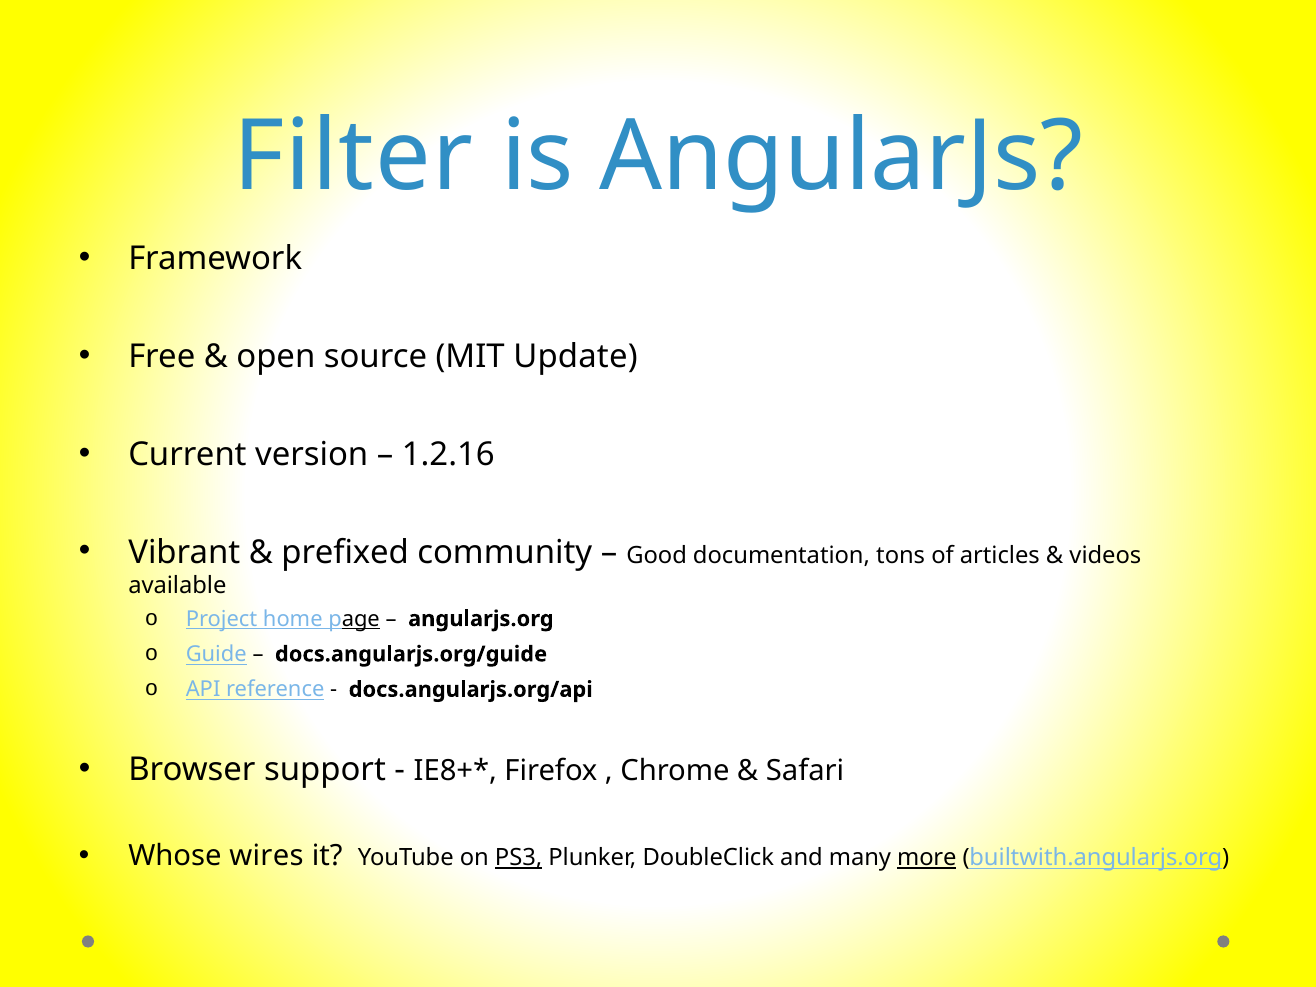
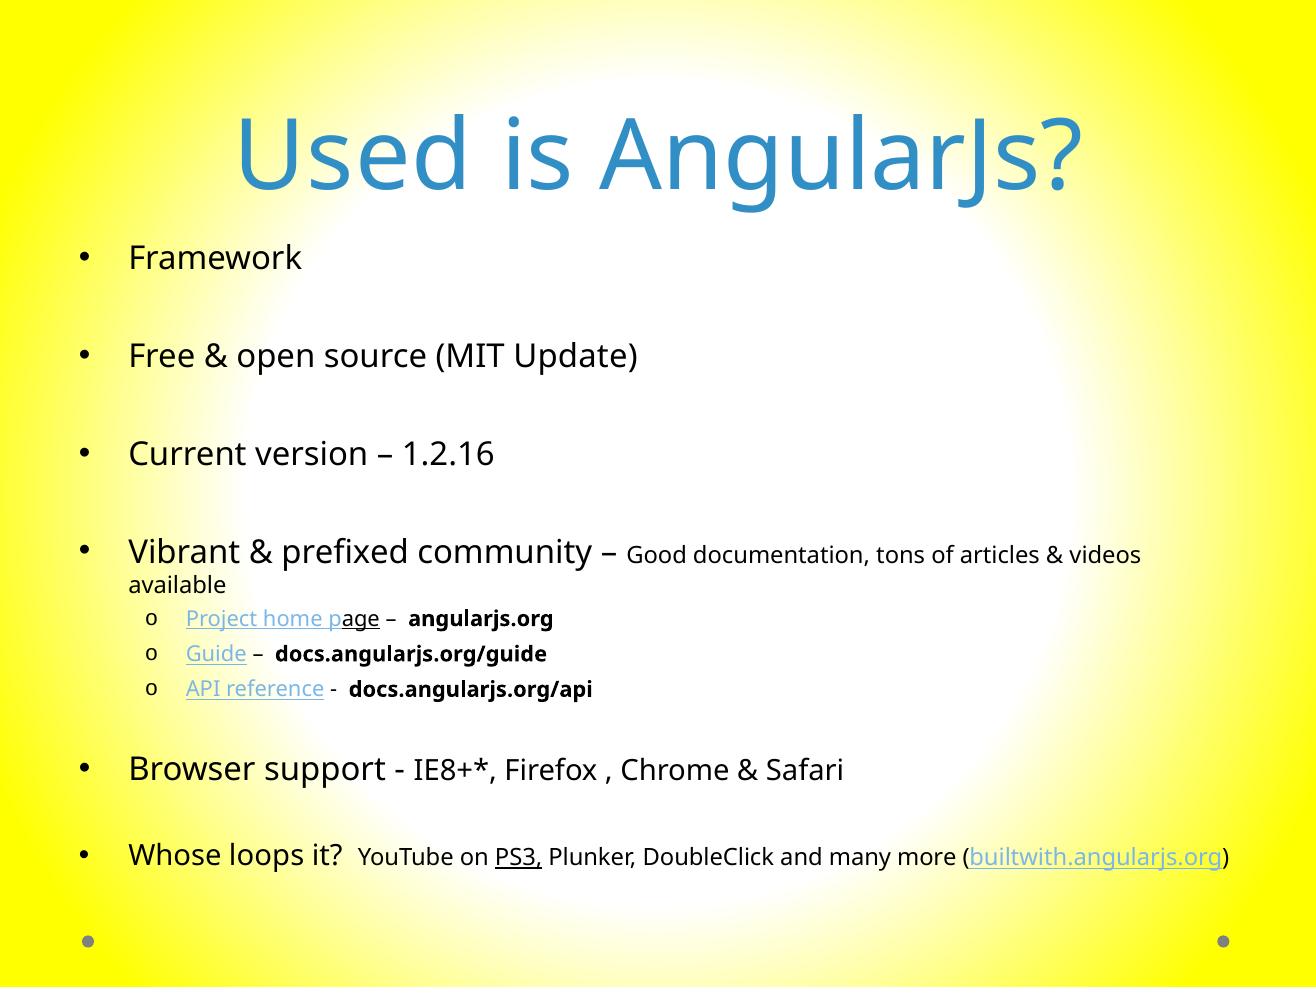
Filter: Filter -> Used (353, 157)
wires: wires -> loops (267, 856)
more underline: present -> none (927, 858)
